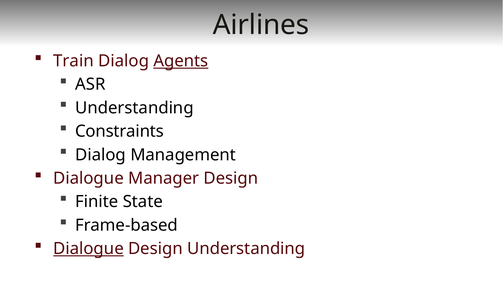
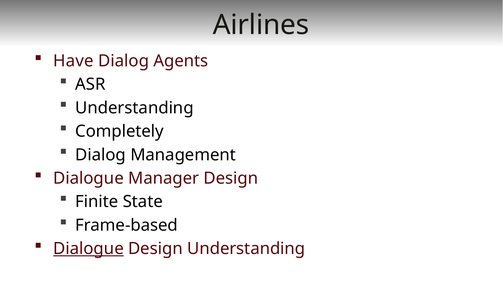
Train: Train -> Have (73, 61)
Agents underline: present -> none (181, 61)
Constraints: Constraints -> Completely (119, 131)
